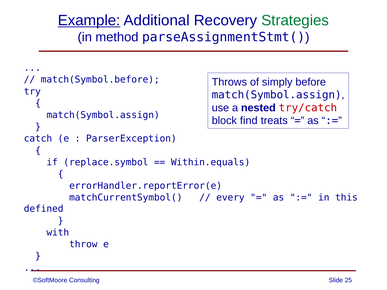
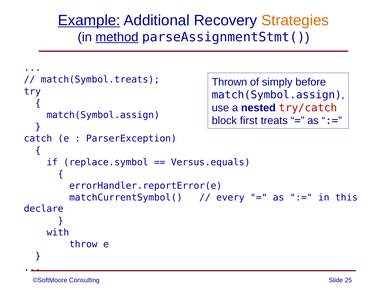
Strategies colour: green -> orange (295, 20)
method underline: none -> present (117, 37)
match(Symbol.before: match(Symbol.before -> match(Symbol.treats (100, 80)
Throws: Throws -> Thrown (229, 82)
find: find -> first (249, 121)
Within.equals: Within.equals -> Versus.equals (211, 162)
defined: defined -> declare (44, 209)
